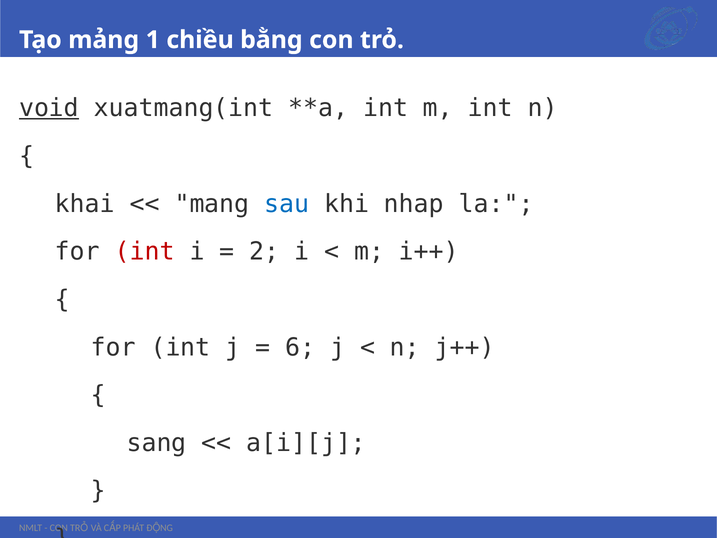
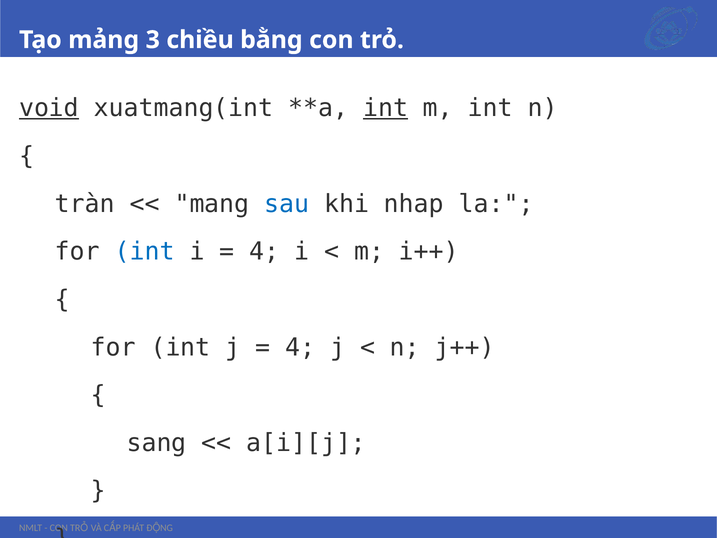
1: 1 -> 3 (153, 40)
int underline: none -> present (386, 108)
khai: khai -> tràn (85, 204)
int colour: red -> blue (145, 252)
2: 2 -> 4 (264, 252)
6: 6 -> 4 (300, 347)
